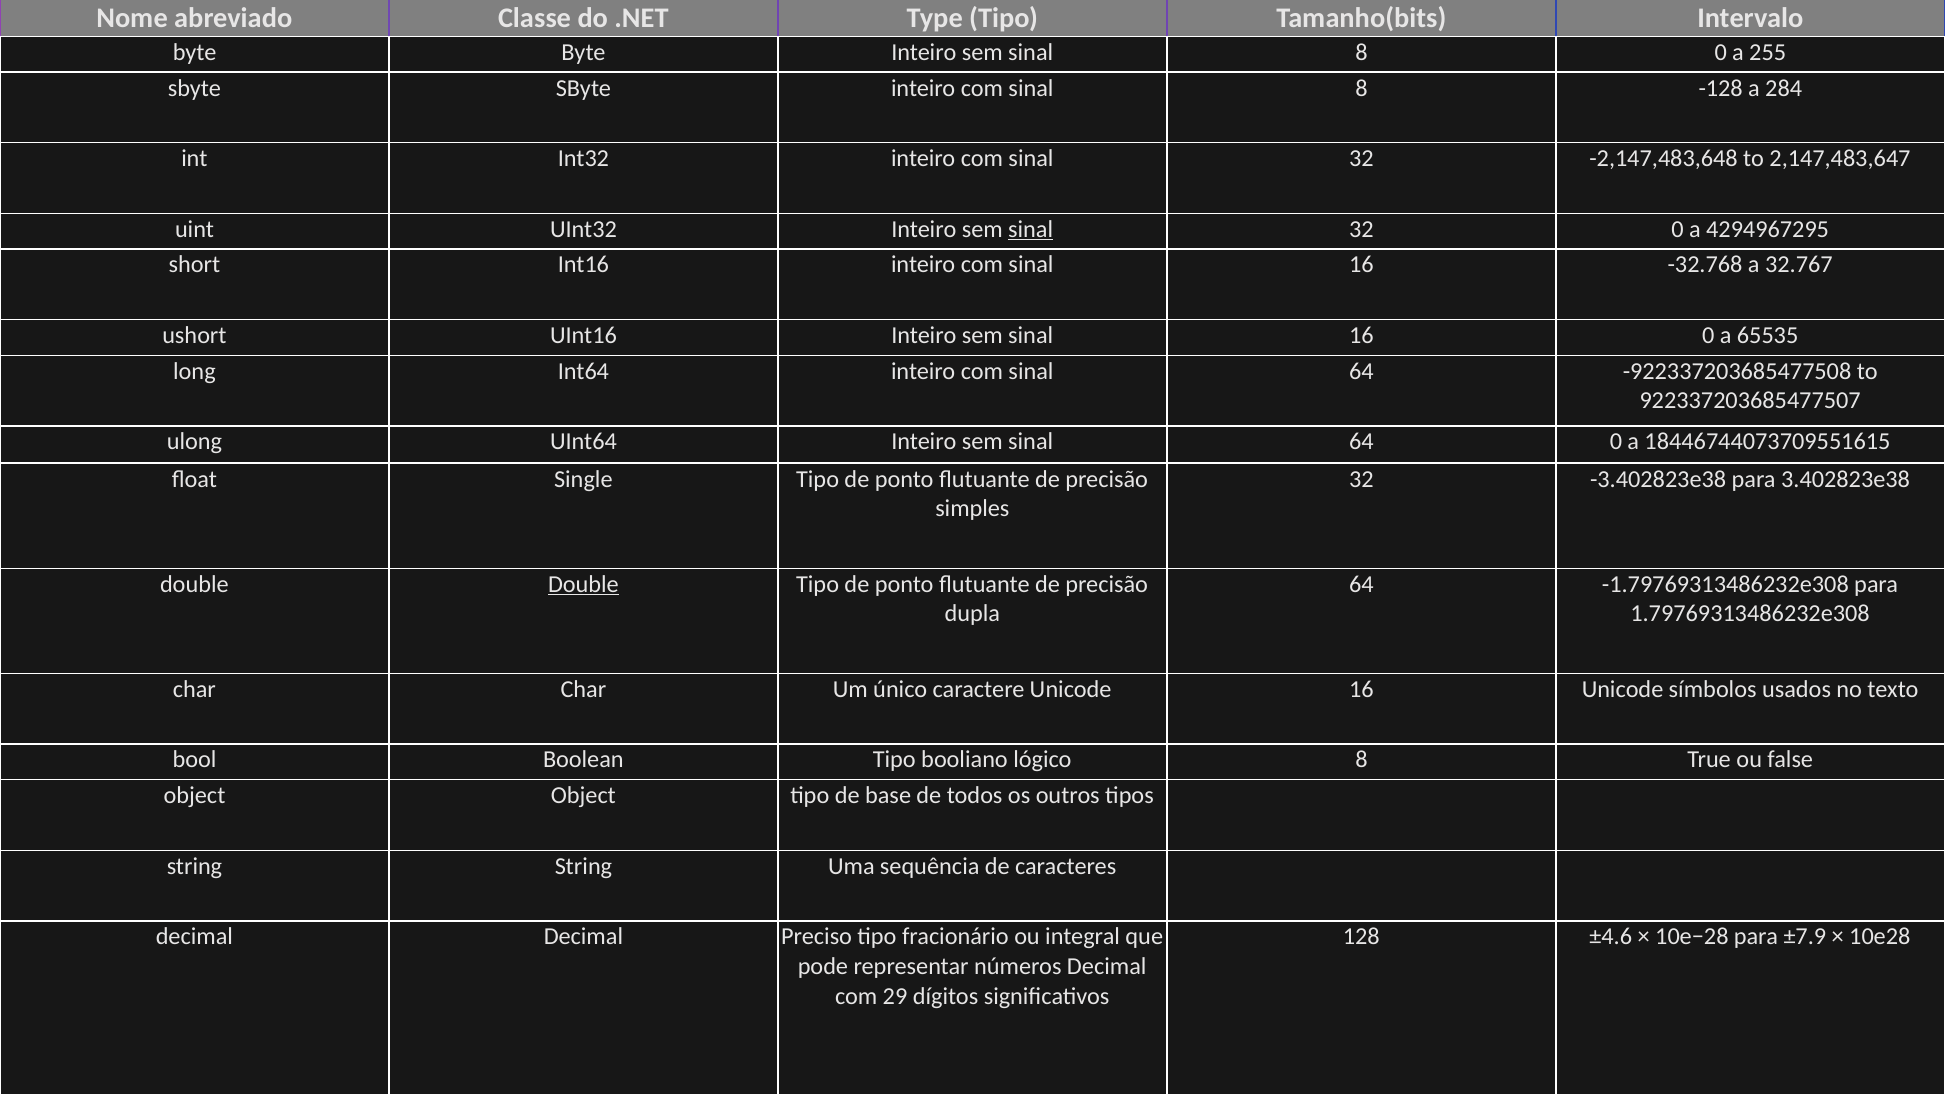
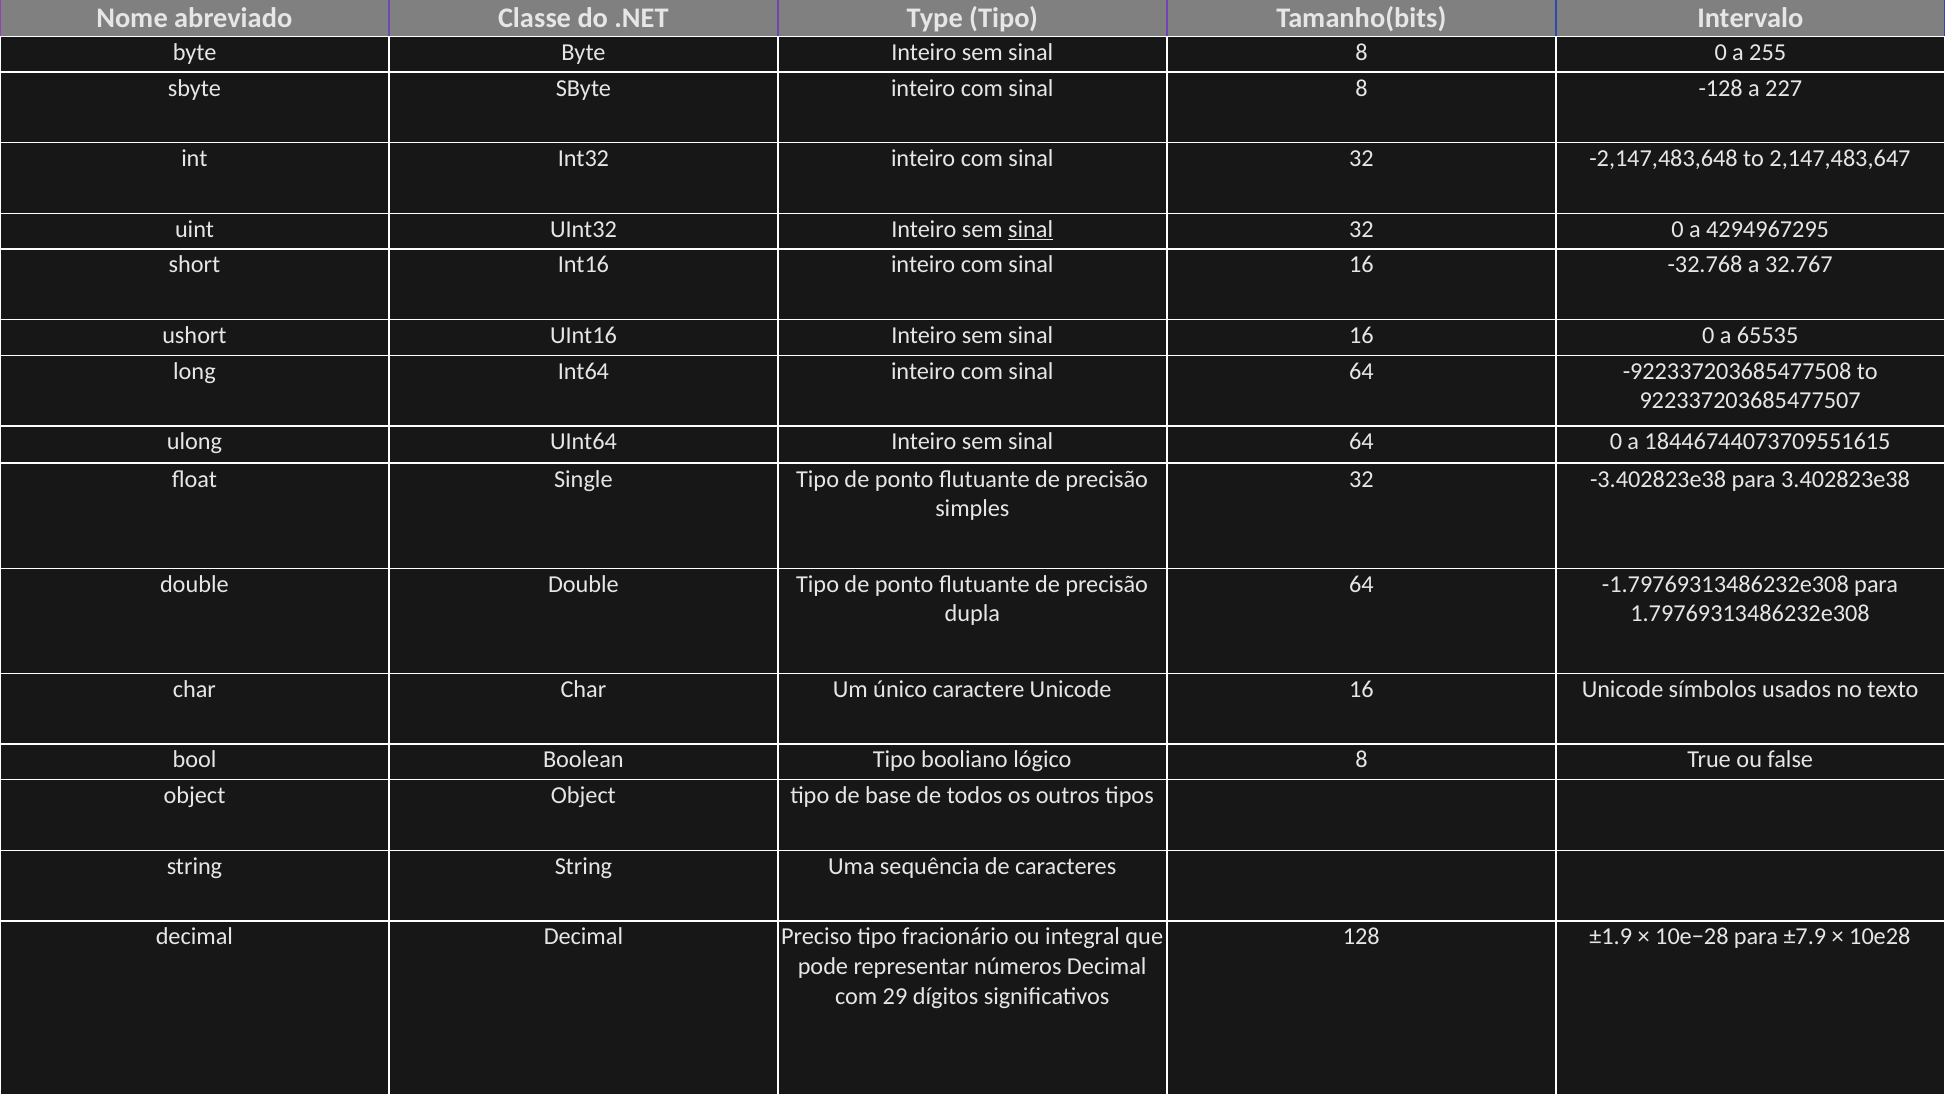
284: 284 -> 227 (1784, 88)
Double underline: present -> none (583, 584)
±4.6: ±4.6 -> ±1.9 (1611, 937)
